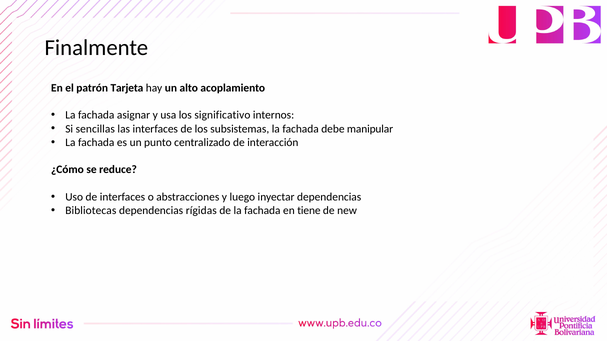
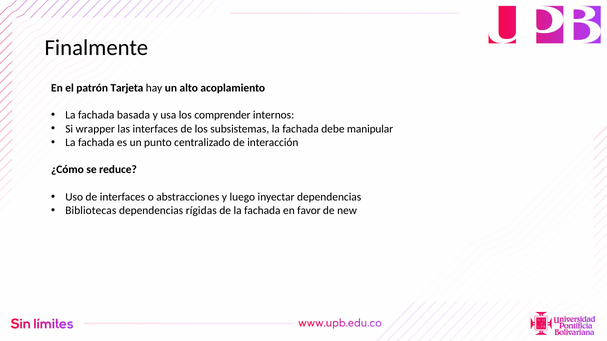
asignar: asignar -> basada (134, 115)
significativo: significativo -> comprender (222, 115)
sencillas: sencillas -> wrapper (95, 129)
tiene: tiene -> favor (309, 211)
